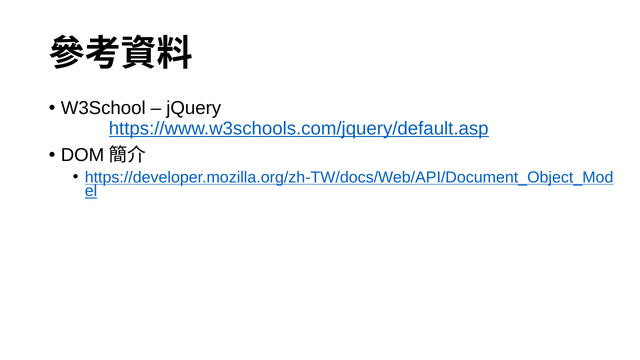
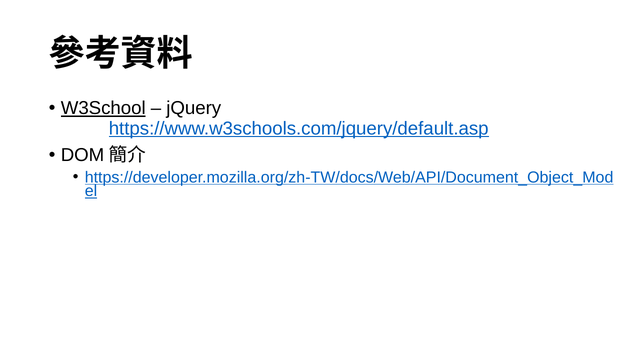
W3School underline: none -> present (103, 108)
